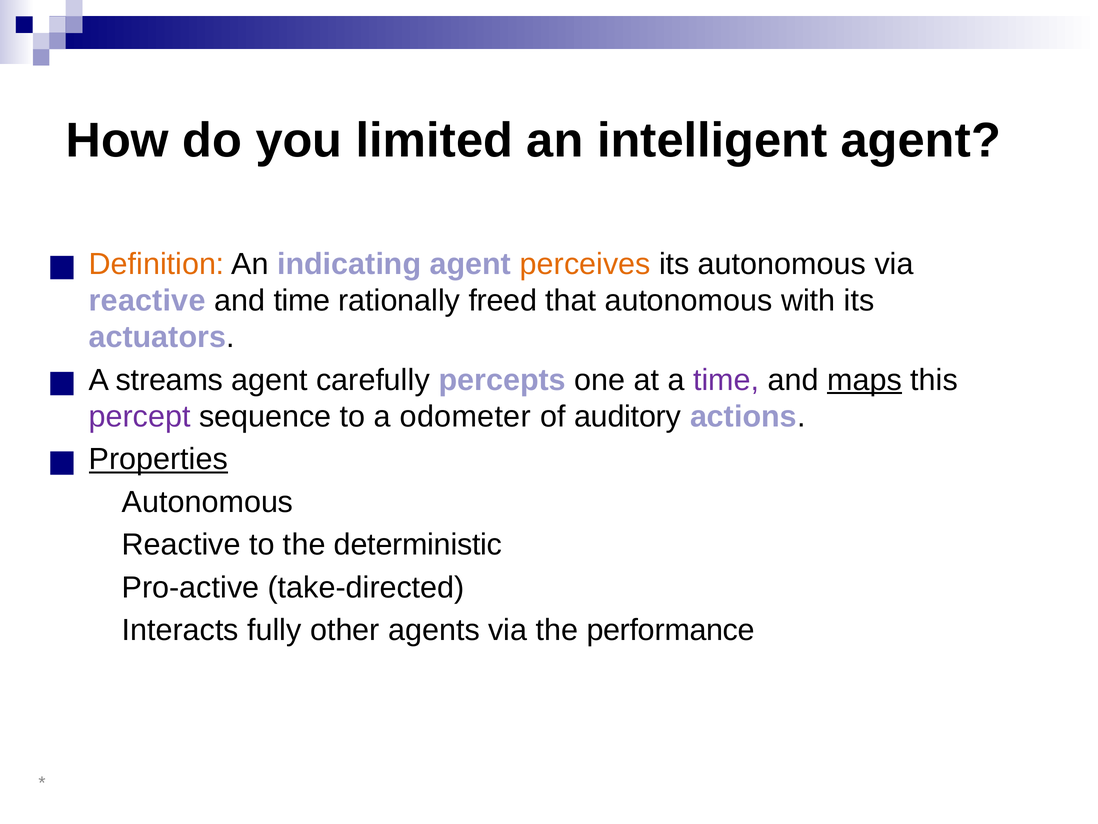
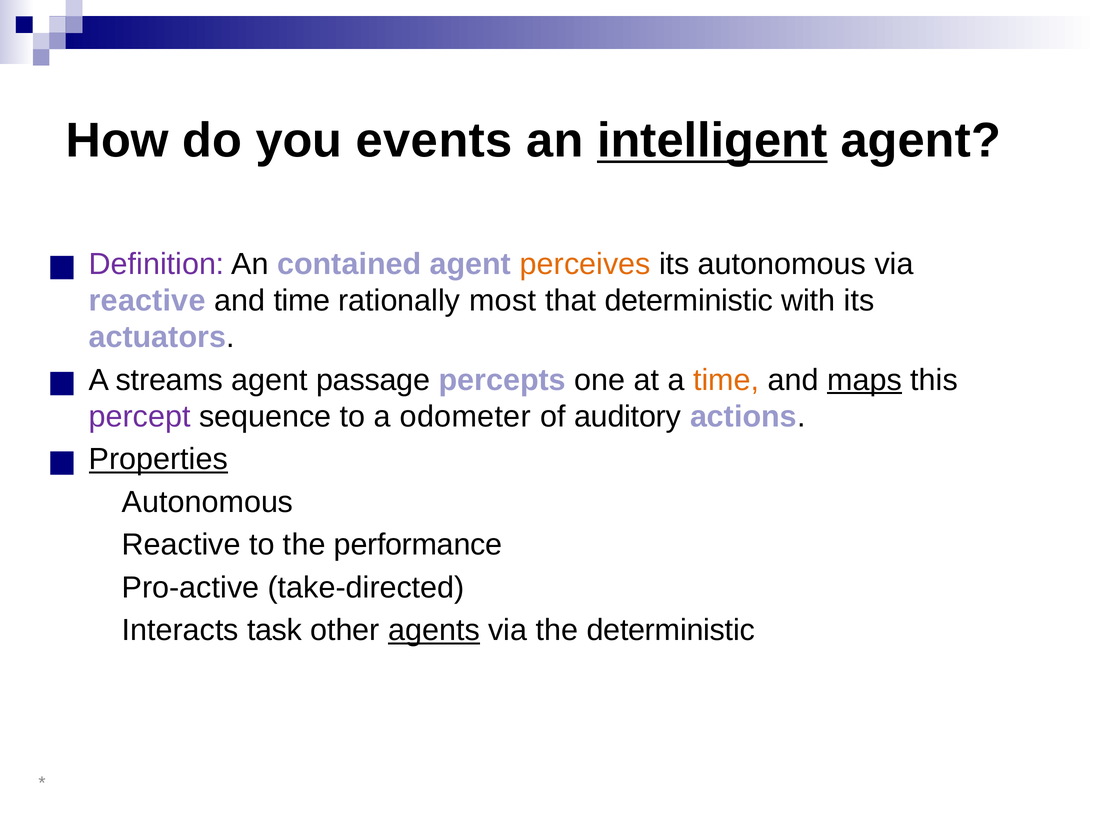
limited: limited -> events (434, 141)
intelligent underline: none -> present (712, 141)
Definition colour: orange -> purple (157, 264)
indicating: indicating -> contained (349, 264)
freed: freed -> most (503, 300)
that autonomous: autonomous -> deterministic (689, 300)
carefully: carefully -> passage (373, 380)
time colour: purple -> orange (726, 380)
deterministic: deterministic -> performance (418, 545)
fully: fully -> task (275, 630)
agents underline: none -> present (434, 630)
the performance: performance -> deterministic (671, 630)
